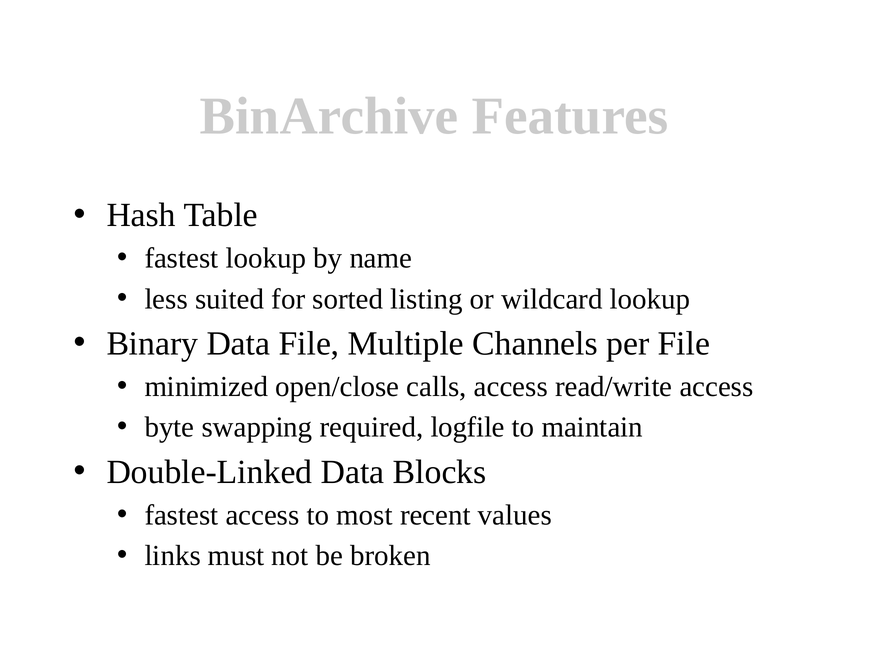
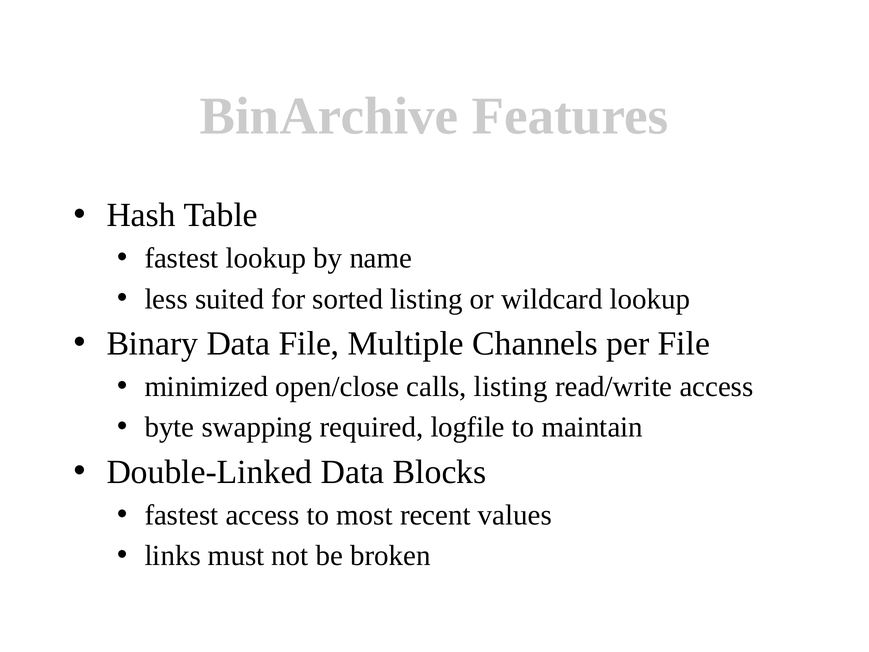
calls access: access -> listing (511, 387)
